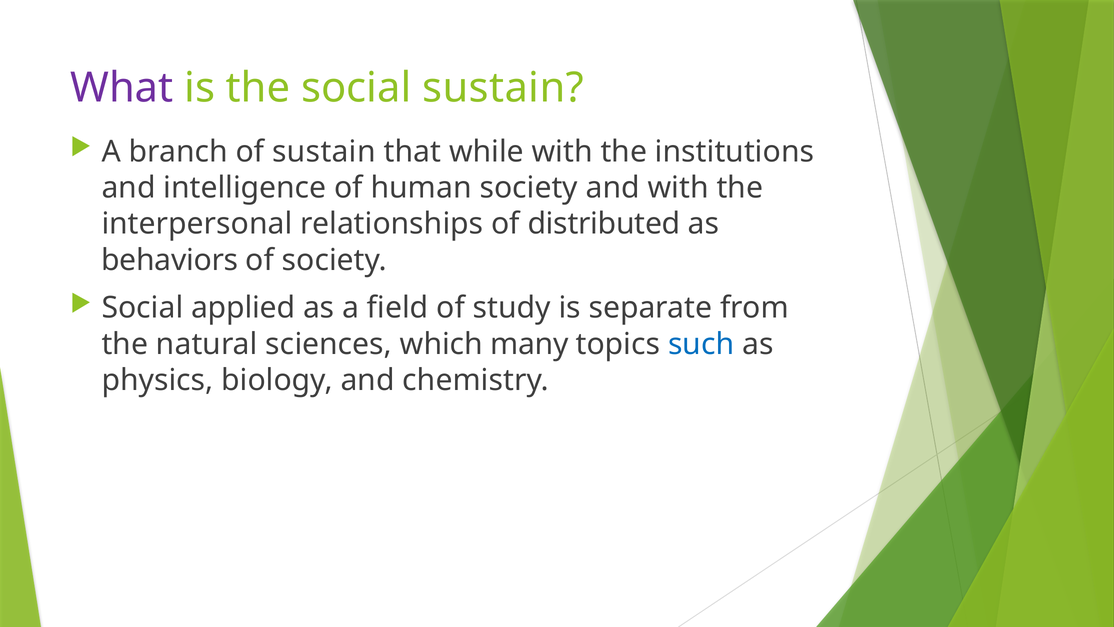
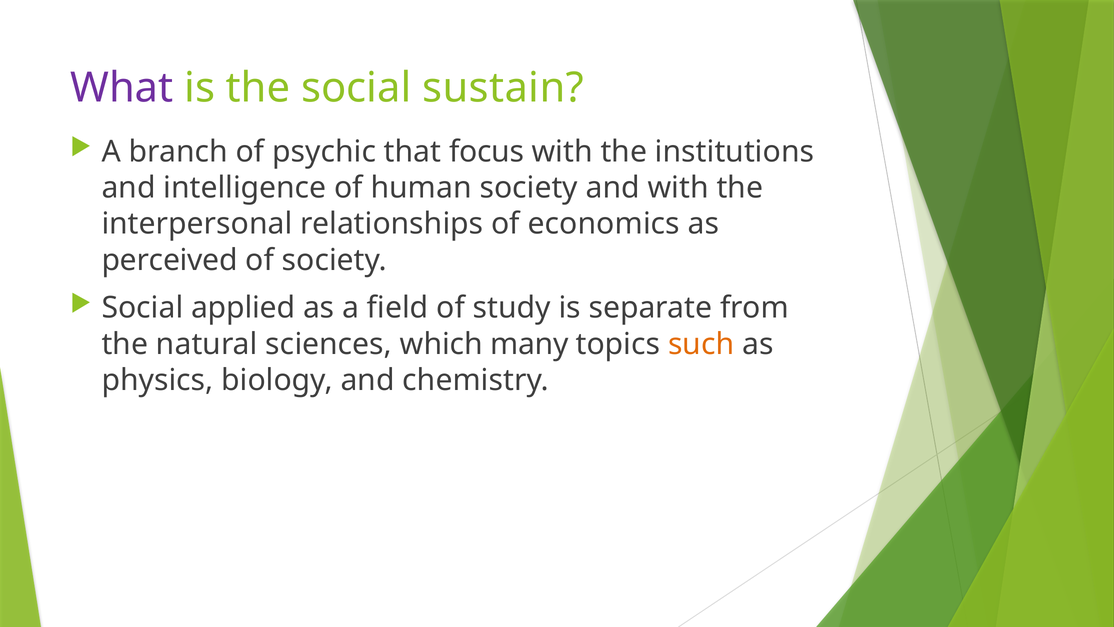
of sustain: sustain -> psychic (324, 151)
while: while -> focus (487, 151)
distributed: distributed -> economics (604, 224)
behaviors: behaviors -> perceived (170, 260)
such colour: blue -> orange (701, 344)
